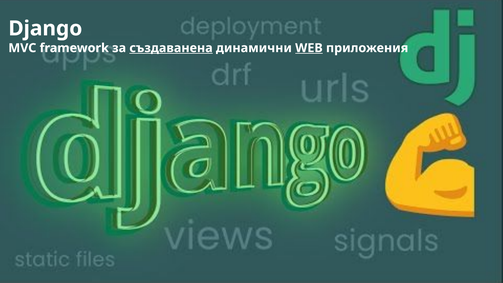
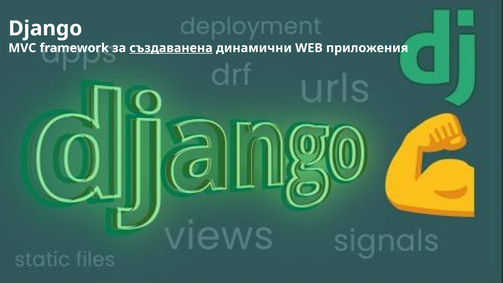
WEB underline: present -> none (309, 48)
